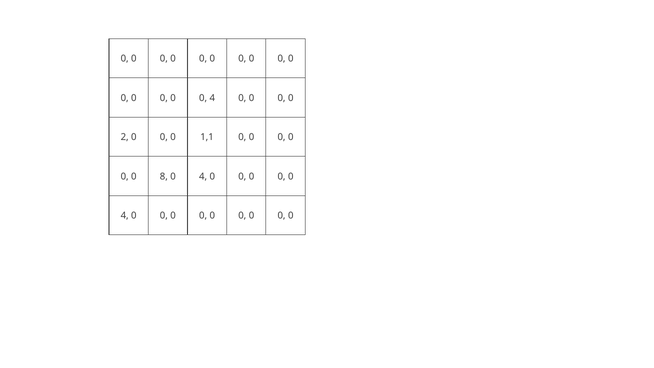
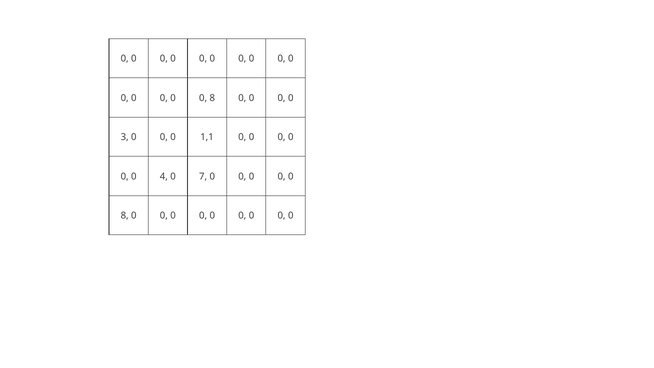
4: 4 -> 8 (212, 98)
2: 2 -> 3 (125, 137)
8: 8 -> 4 (164, 177)
4: 4 -> 7 (203, 177)
4: 4 -> 8 (125, 216)
